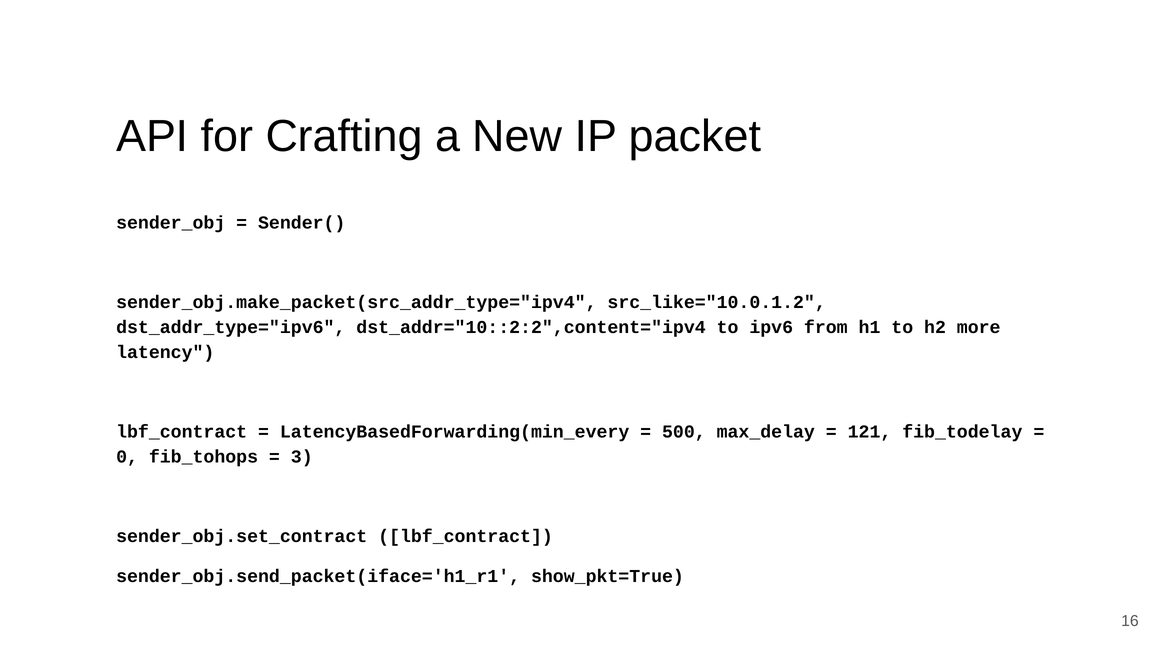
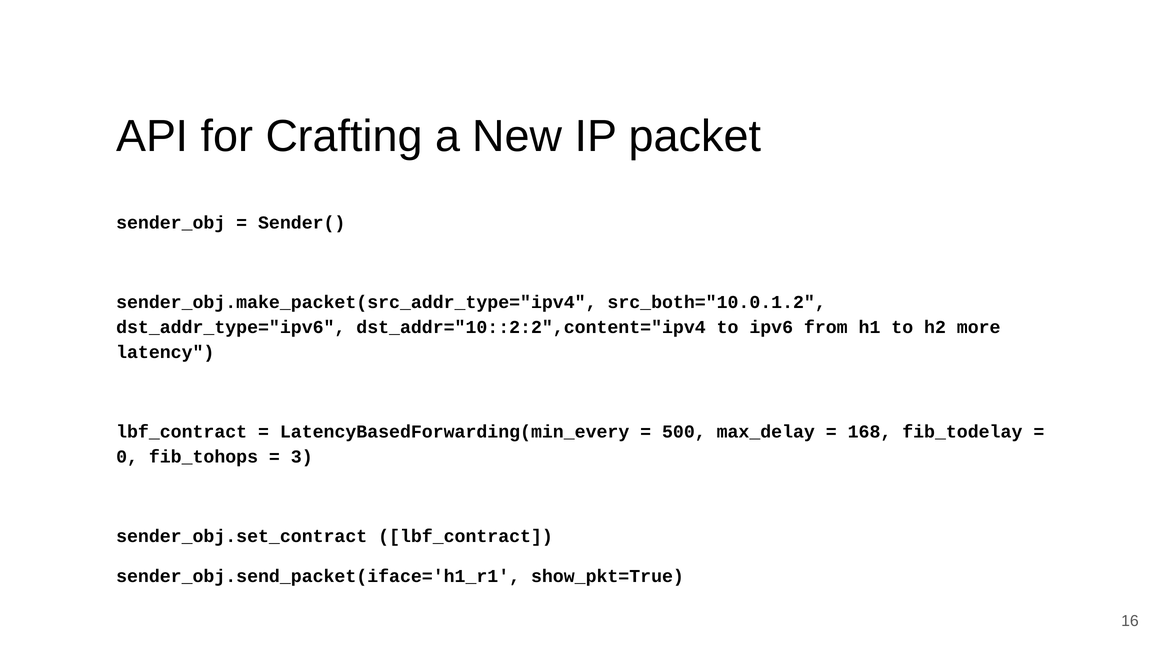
src_like="10.0.1.2: src_like="10.0.1.2 -> src_both="10.0.1.2 (717, 302)
121: 121 -> 168 (870, 432)
